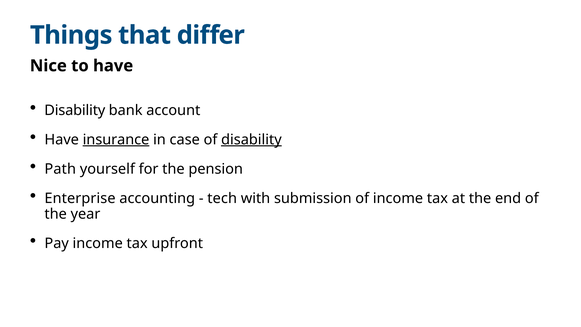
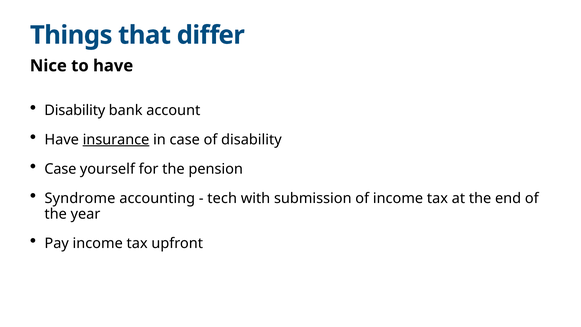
disability underline: present -> none (251, 140)
Path: Path -> Case (60, 169)
Enterprise: Enterprise -> Syndrome (80, 198)
